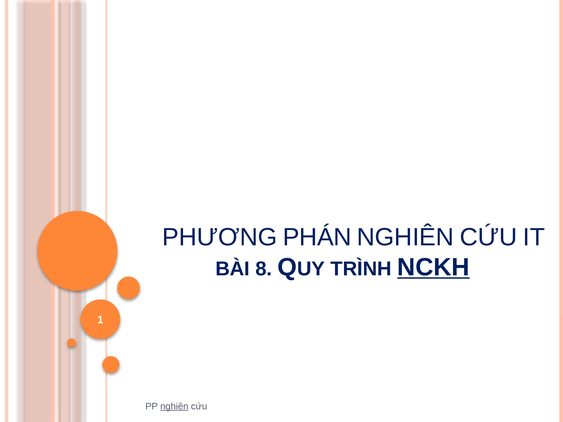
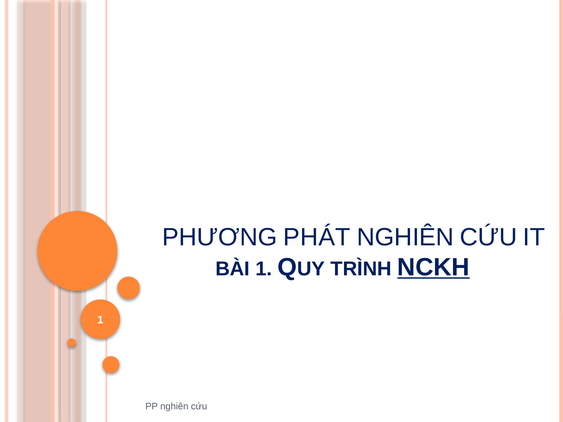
PHÁN: PHÁN -> PHÁT (317, 237)
BÀI 8: 8 -> 1 (264, 269)
nghiên underline: present -> none (174, 407)
